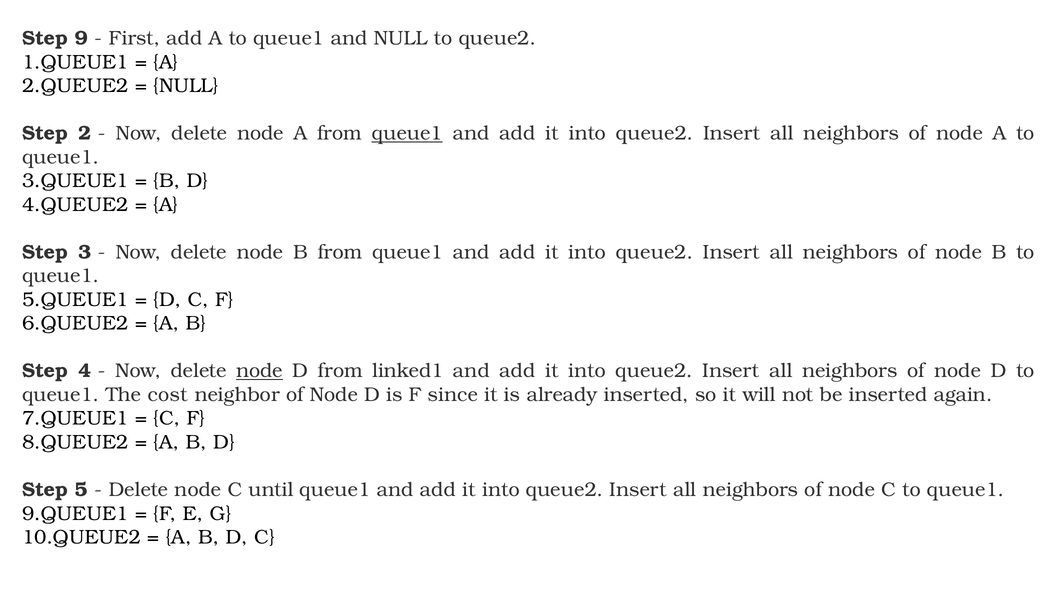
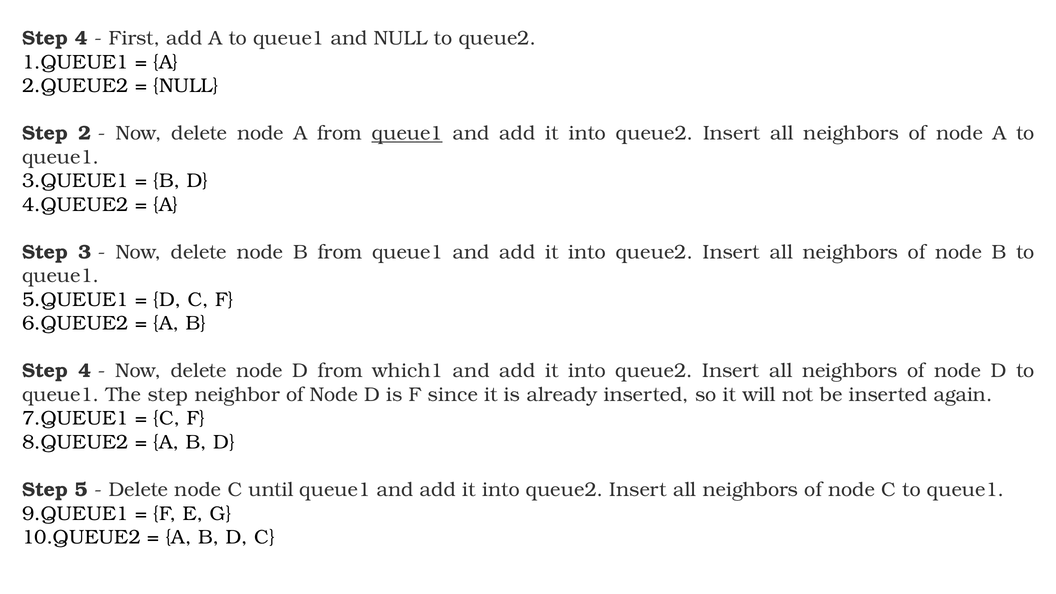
9: 9 -> 4 (81, 38)
node underline: present -> none (259, 371)
linked1: linked1 -> which1 (408, 371)
The cost: cost -> step (168, 395)
